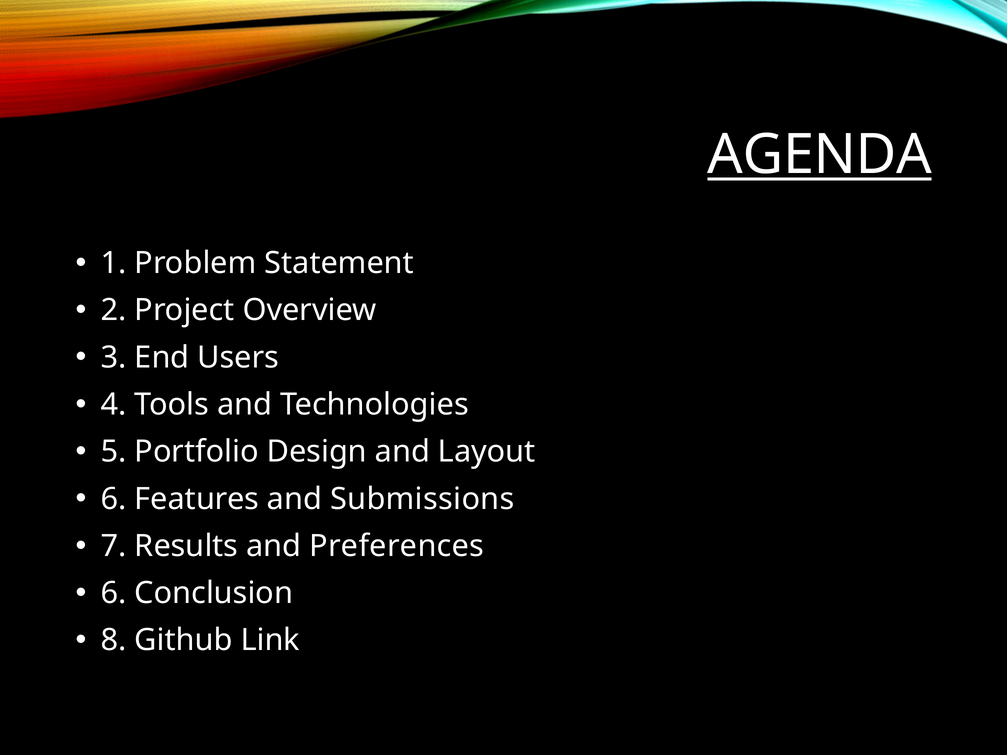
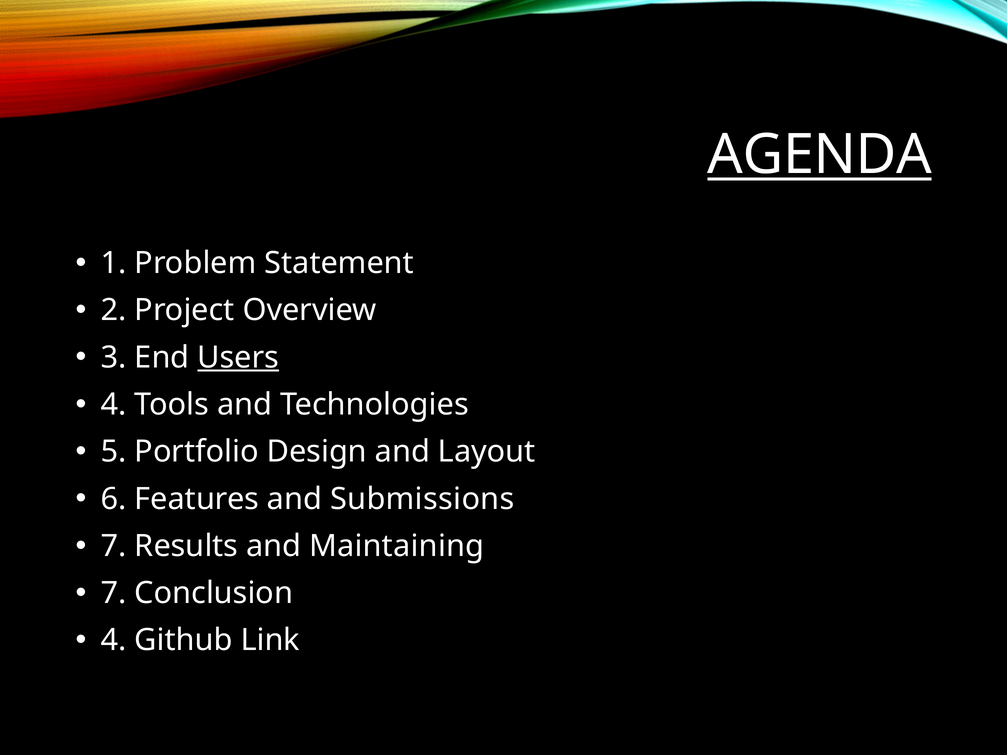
Users underline: none -> present (238, 357)
Preferences: Preferences -> Maintaining (397, 546)
6: 6 -> 7 (114, 593)
8: 8 -> 4 (114, 641)
